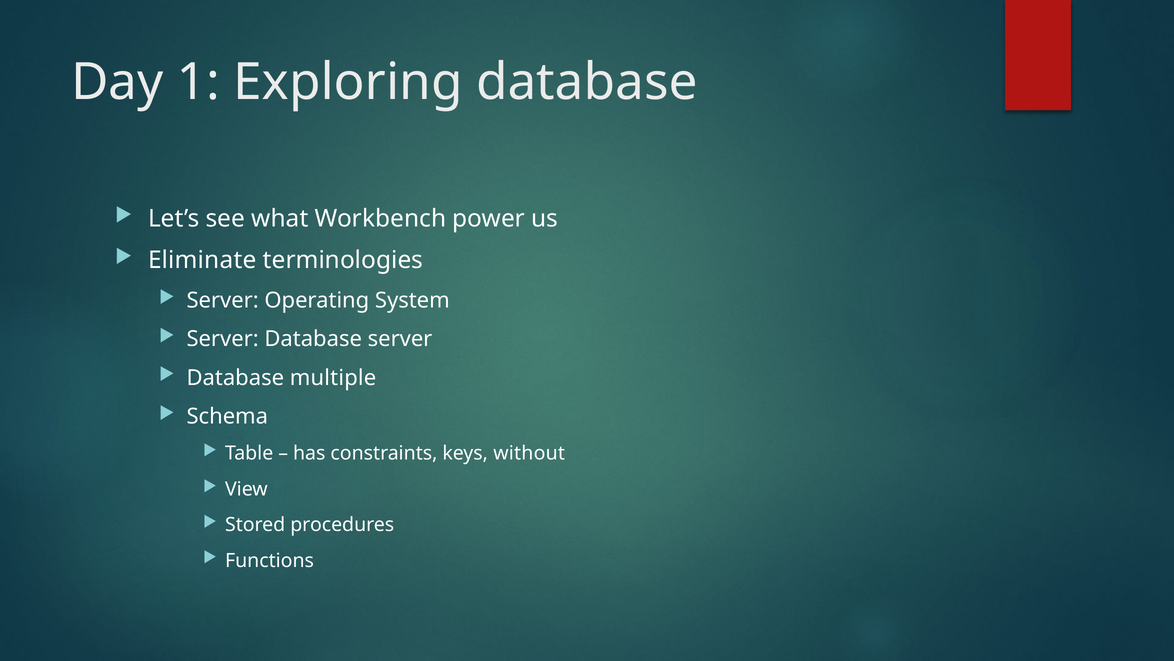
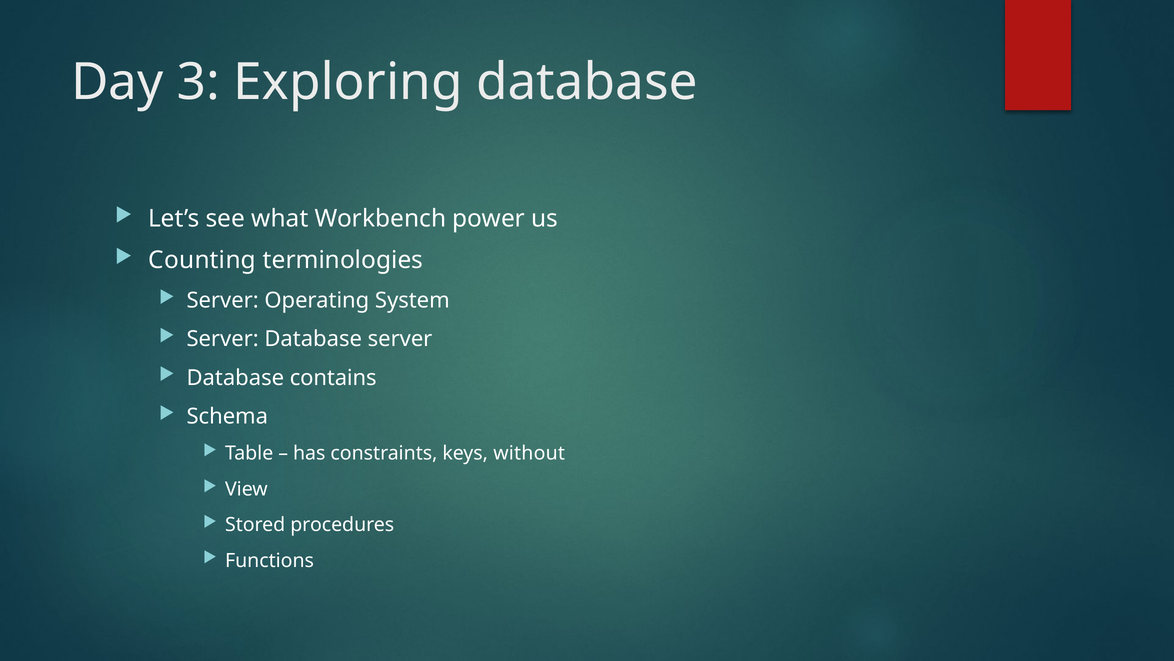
1: 1 -> 3 (198, 82)
Eliminate: Eliminate -> Counting (202, 260)
multiple: multiple -> contains (333, 377)
